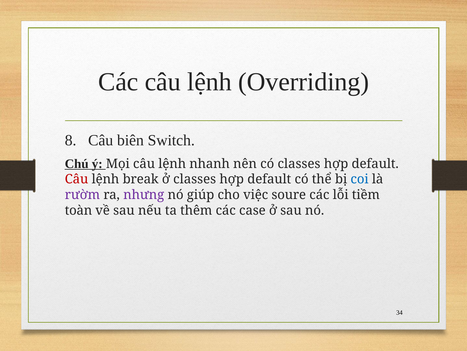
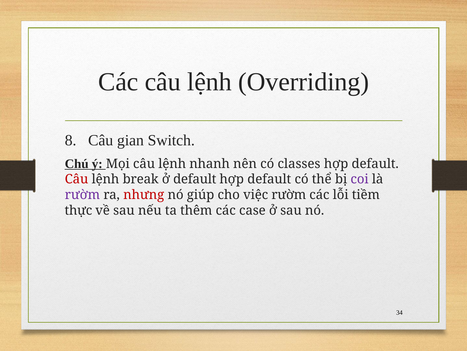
biên: biên -> gian (130, 140)
ở classes: classes -> default (195, 179)
coi colour: blue -> purple (360, 179)
nhưng colour: purple -> red (144, 195)
việc soure: soure -> rườm (289, 195)
toàn: toàn -> thực (78, 210)
